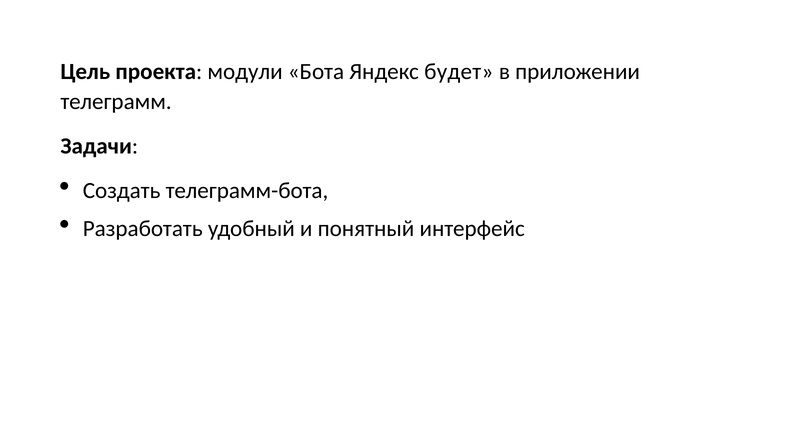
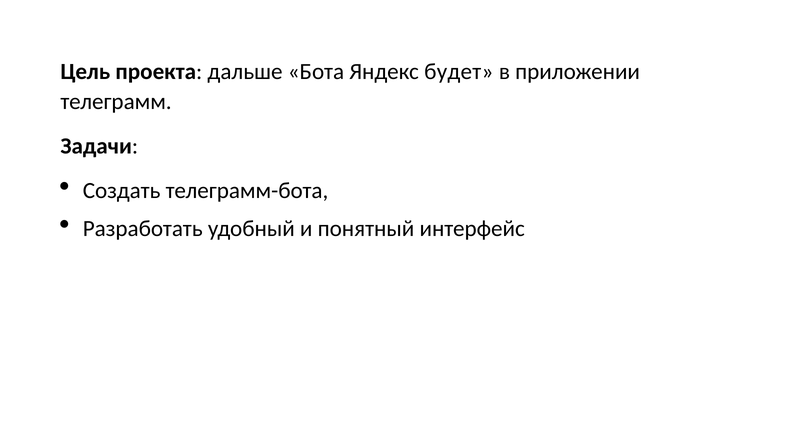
модули: модули -> дальше (245, 72)
